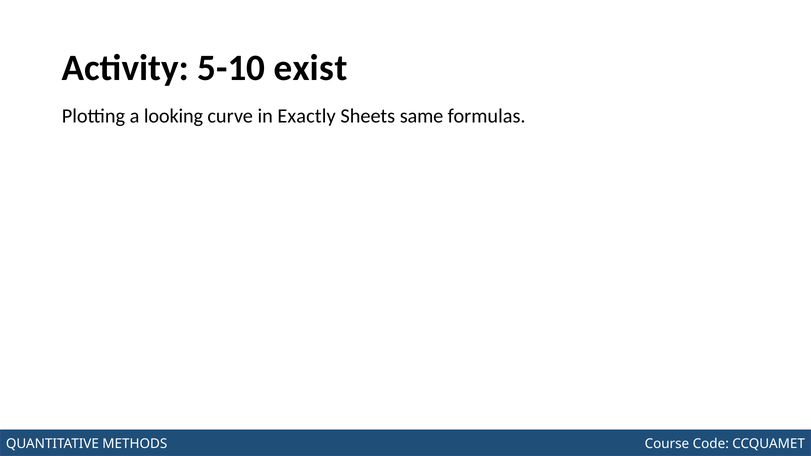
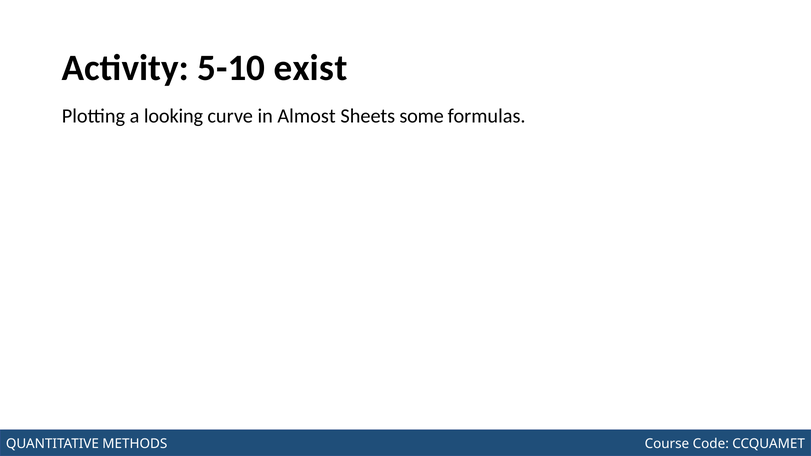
Exactly: Exactly -> Almost (307, 116)
same: same -> some (422, 116)
